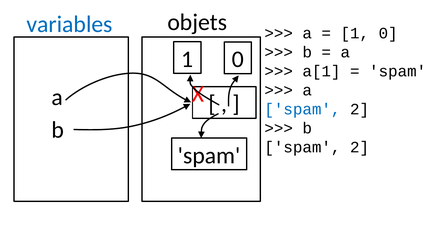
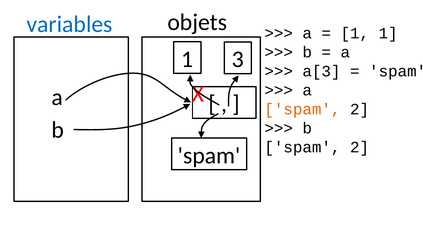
0: 0 -> 1 (388, 33)
0: 0 -> 3 (238, 59)
a[1: a[1 -> a[3 (321, 71)
spam colour: blue -> orange (302, 109)
